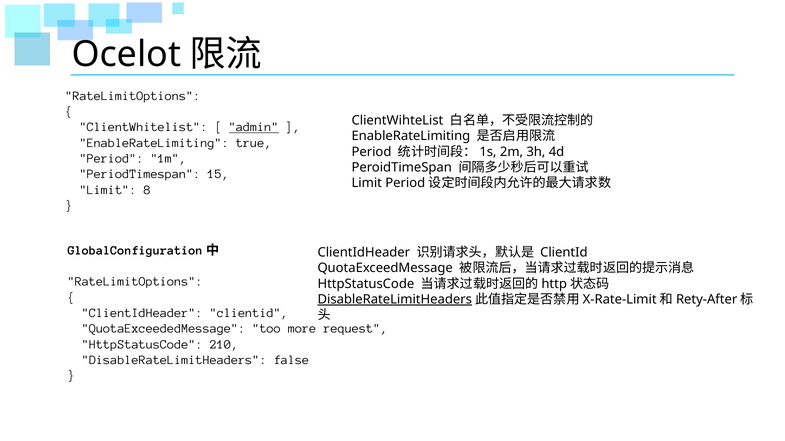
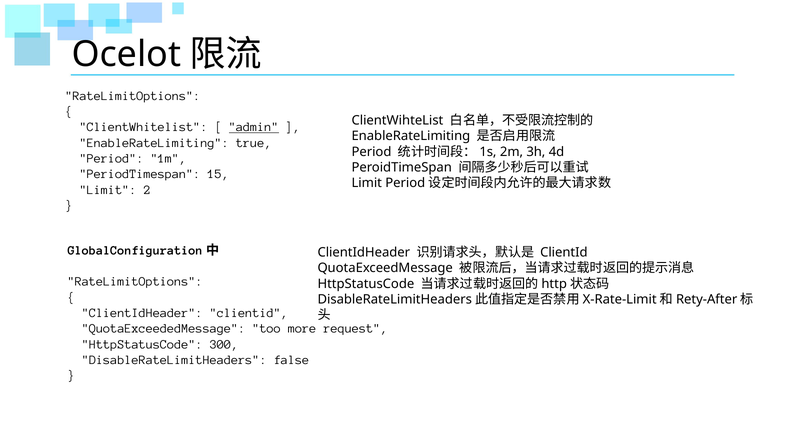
8: 8 -> 2 (147, 190)
DisableRateLimitHeaders underline: present -> none (395, 300)
210: 210 -> 300 (224, 345)
